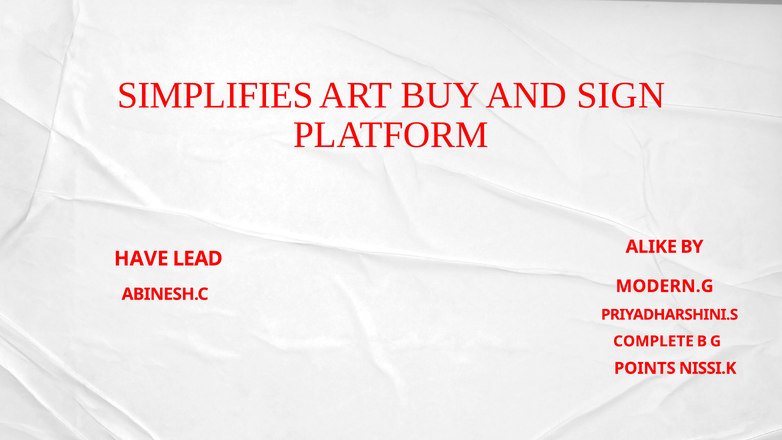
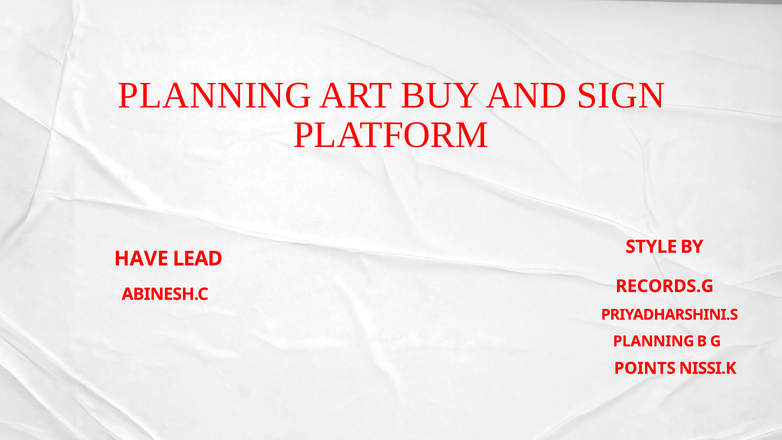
SIMPLIFIES: SIMPLIFIES -> PLANNING (215, 95)
ALIKE: ALIKE -> STYLE (651, 247)
MODERN.G: MODERN.G -> RECORDS.G (665, 286)
COMPLETE: COMPLETE -> PLANNING (654, 341)
